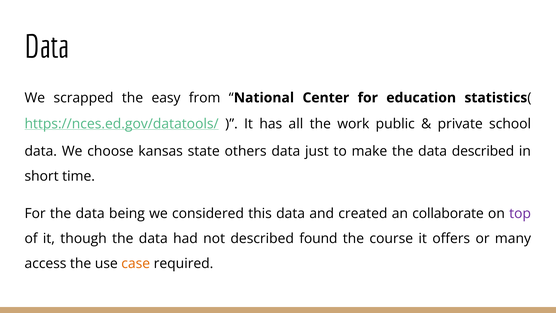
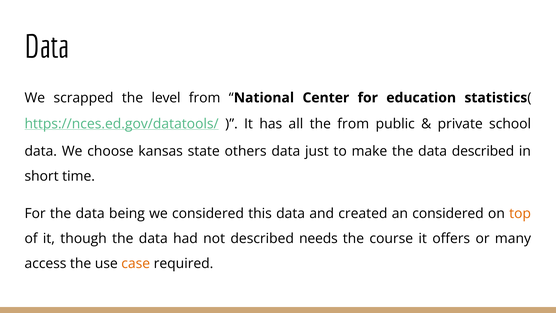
easy: easy -> level (166, 98)
the work: work -> from (353, 124)
an collaborate: collaborate -> considered (448, 213)
top colour: purple -> orange (520, 213)
found: found -> needs (318, 238)
